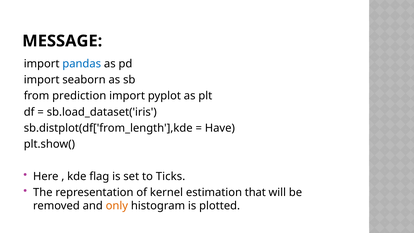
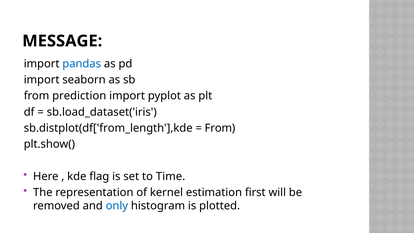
Have: Have -> From (220, 128)
Ticks: Ticks -> Time (171, 176)
that: that -> first (255, 192)
only colour: orange -> blue (117, 206)
